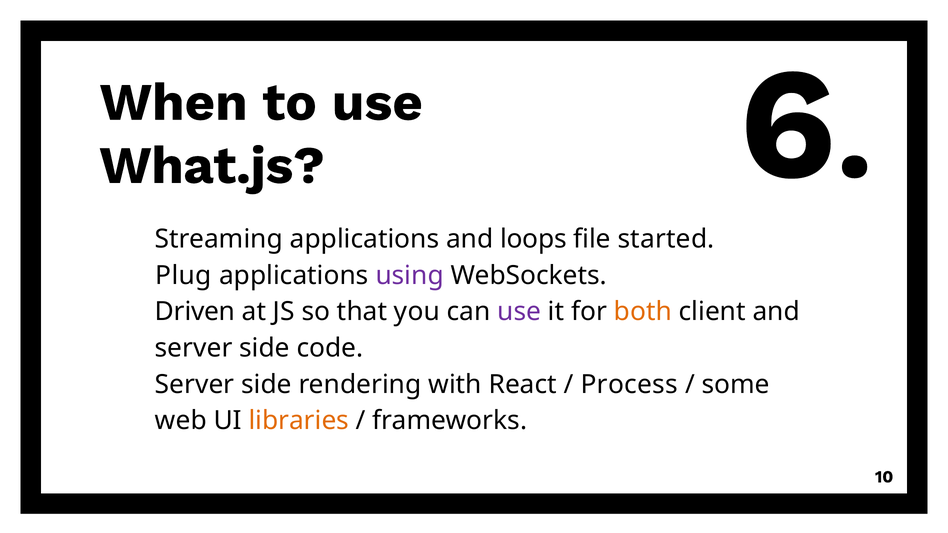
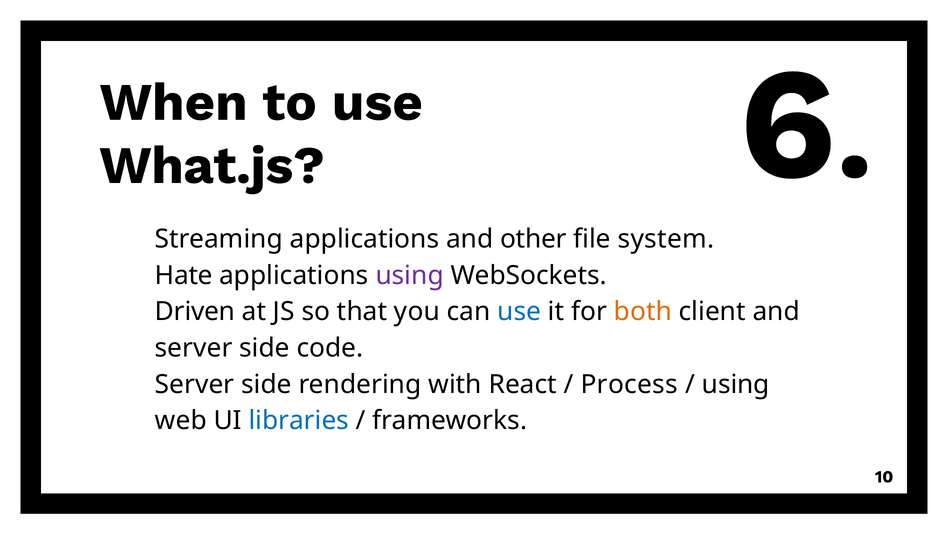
loops: loops -> other (534, 239)
started: started -> system (666, 239)
Plug: Plug -> Hate (184, 276)
use colour: purple -> blue (519, 312)
some: some -> using (736, 385)
libraries colour: orange -> blue (299, 421)
